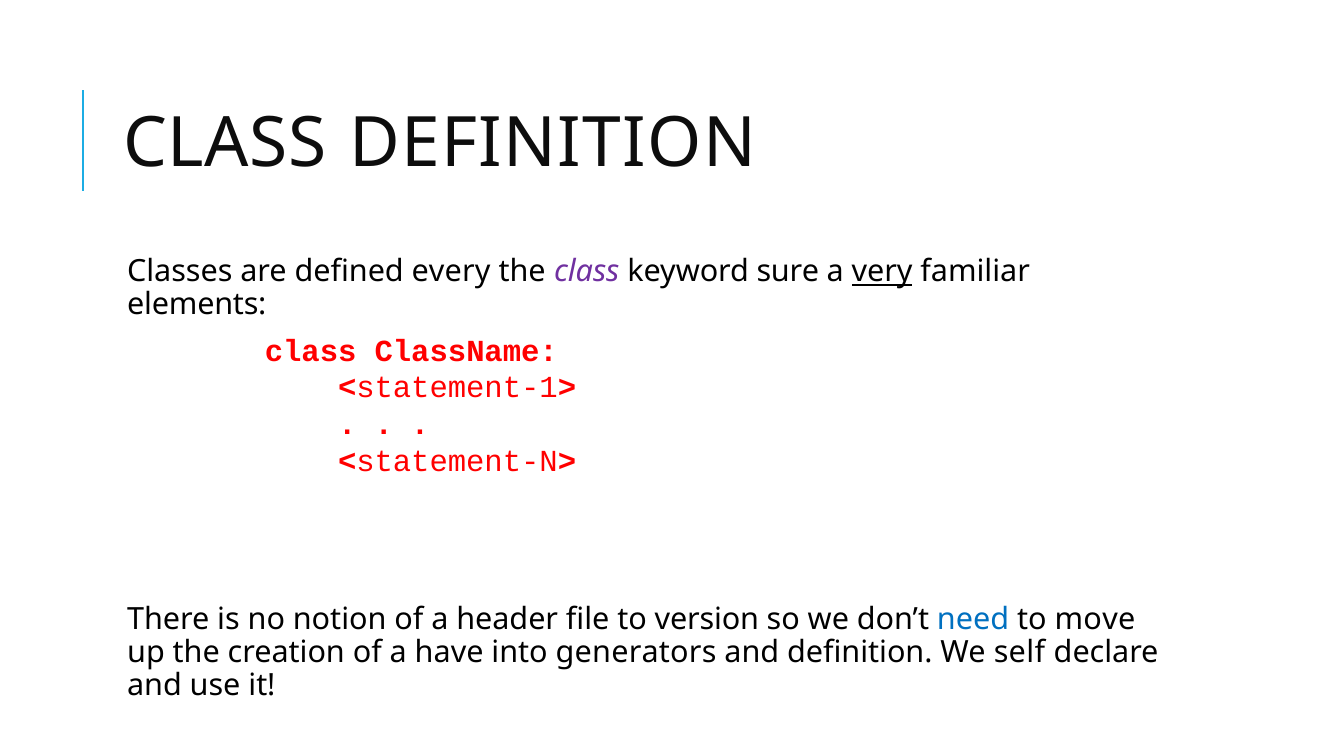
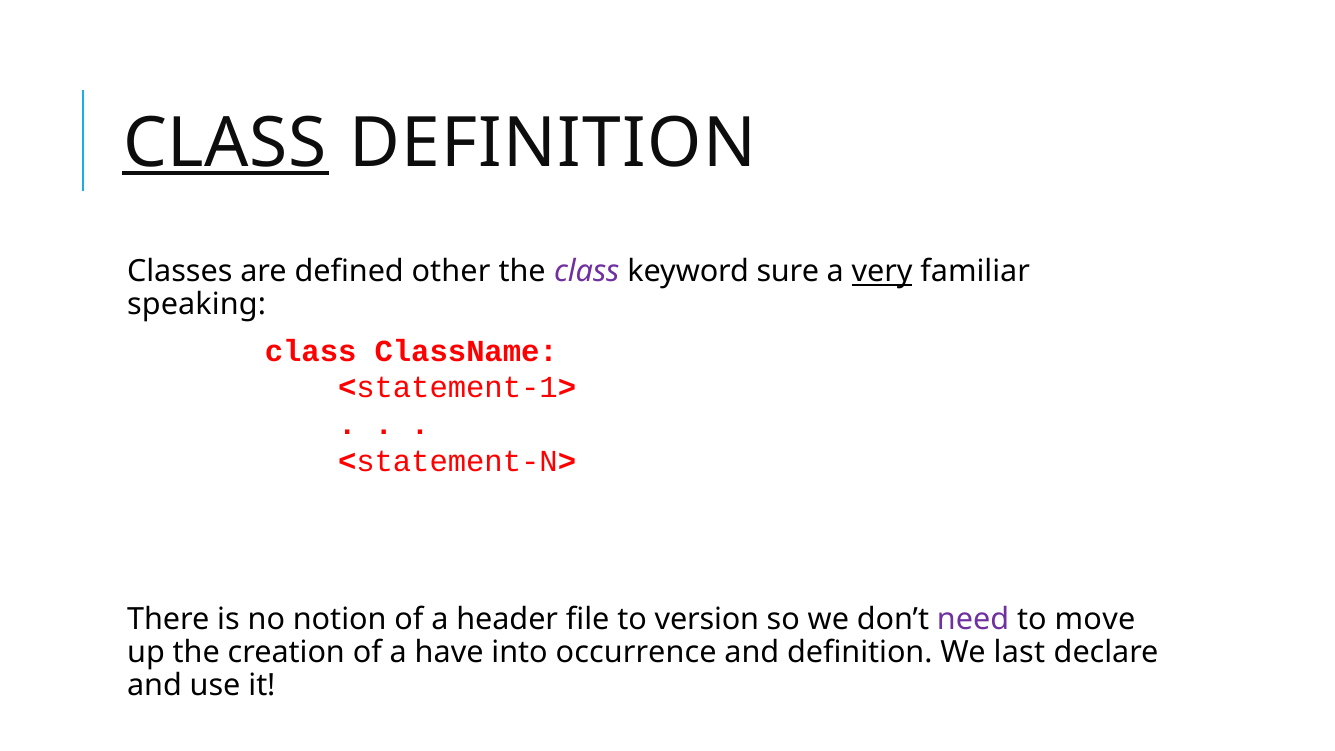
CLASS underline: none -> present (225, 143)
every: every -> other (451, 272)
elements: elements -> speaking (197, 305)
need colour: blue -> purple (973, 620)
generators: generators -> occurrence (636, 653)
self: self -> last (1019, 653)
